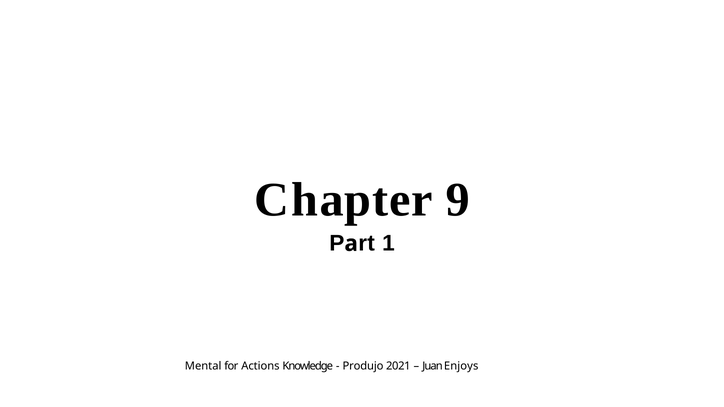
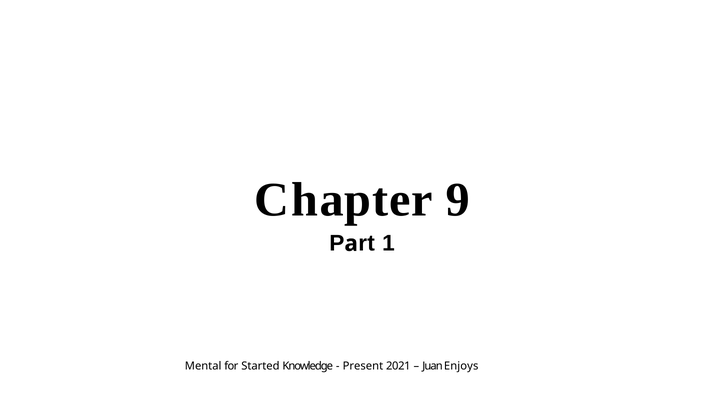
Actions: Actions -> Started (260, 366)
Produjo: Produjo -> Present (363, 366)
